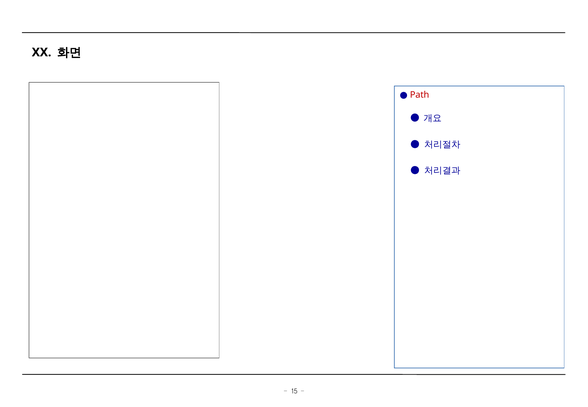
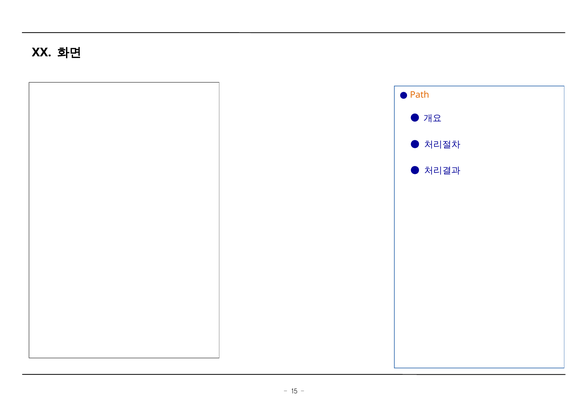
Path colour: red -> orange (420, 95)
